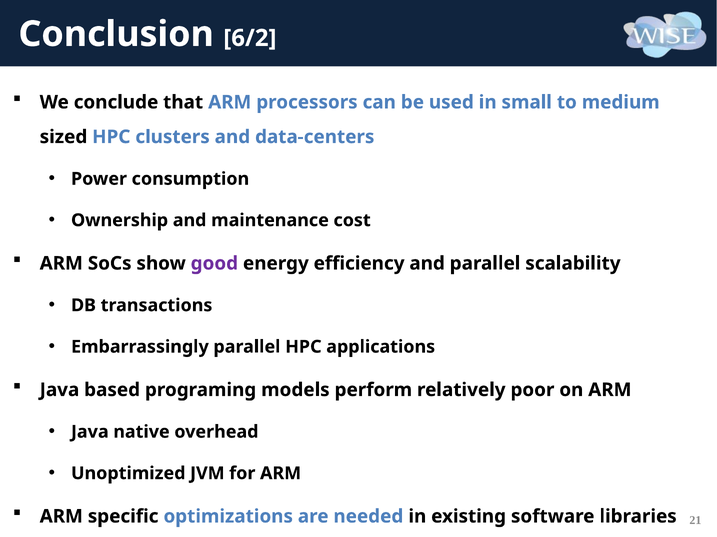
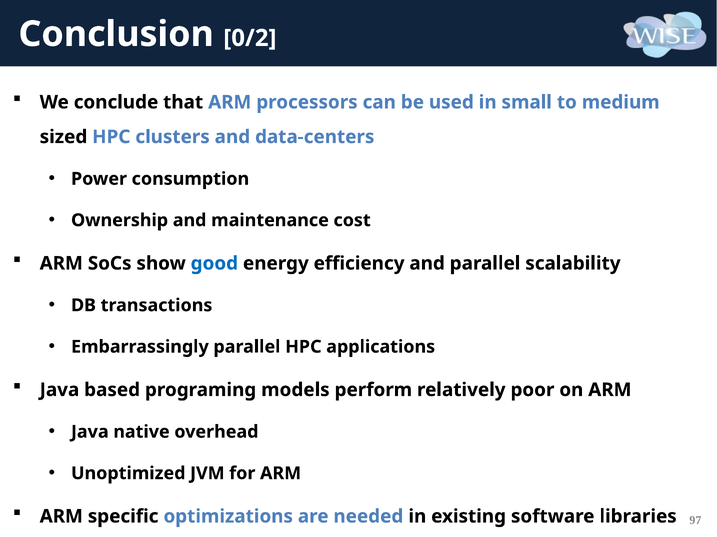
6/2: 6/2 -> 0/2 (250, 38)
good colour: purple -> blue (214, 264)
21: 21 -> 97 (695, 521)
